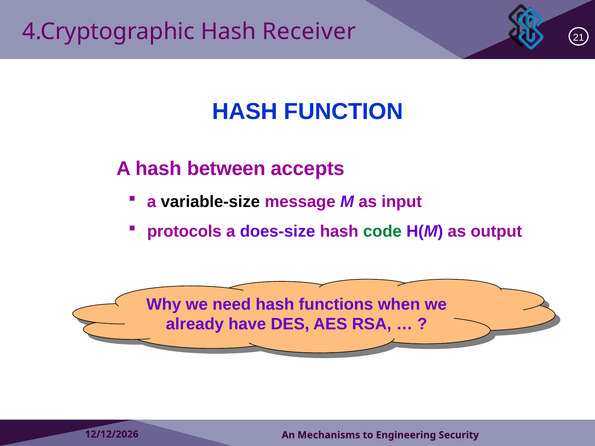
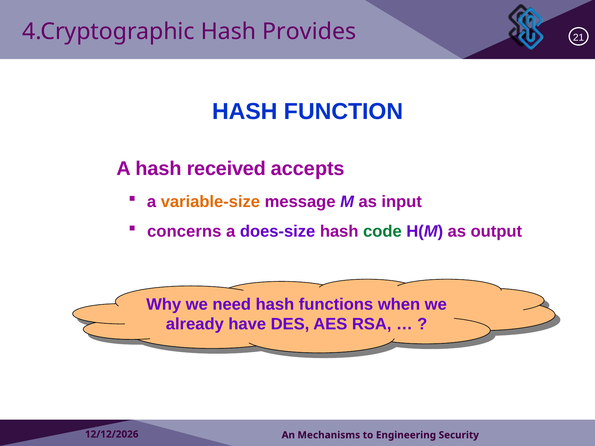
Receiver: Receiver -> Provides (309, 32)
between: between -> received (226, 169)
variable-size colour: black -> orange (210, 202)
protocols: protocols -> concerns (184, 231)
